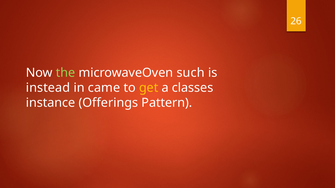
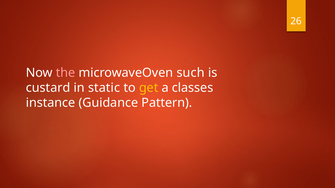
the colour: light green -> pink (66, 73)
instead: instead -> custard (48, 88)
came: came -> static (104, 88)
Offerings: Offerings -> Guidance (108, 103)
